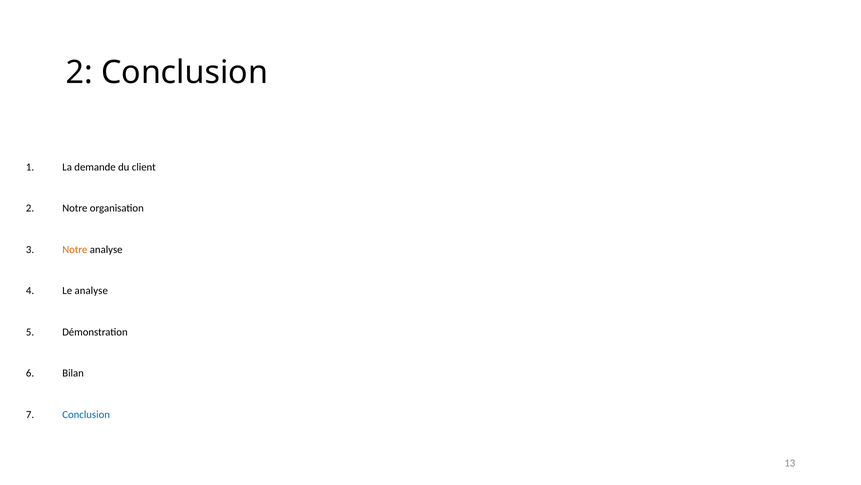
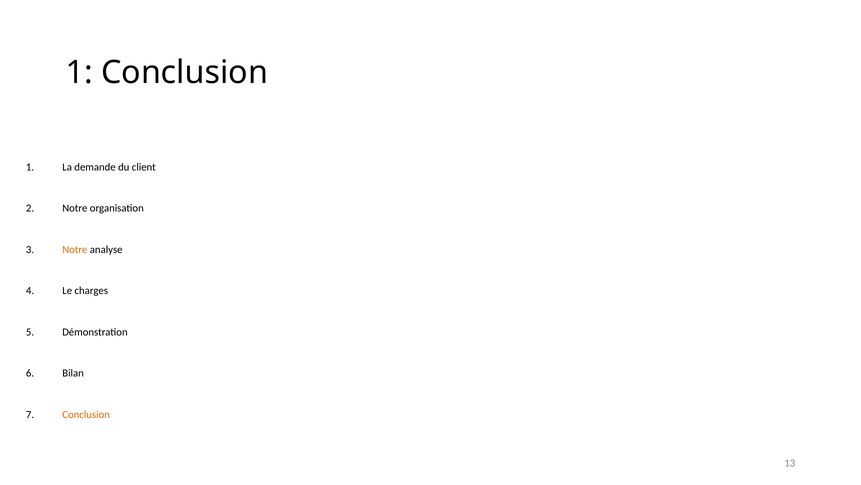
2: 2 -> 1 (79, 72)
Le analyse: analyse -> charges (91, 291)
Conclusion colour: blue -> orange (86, 414)
